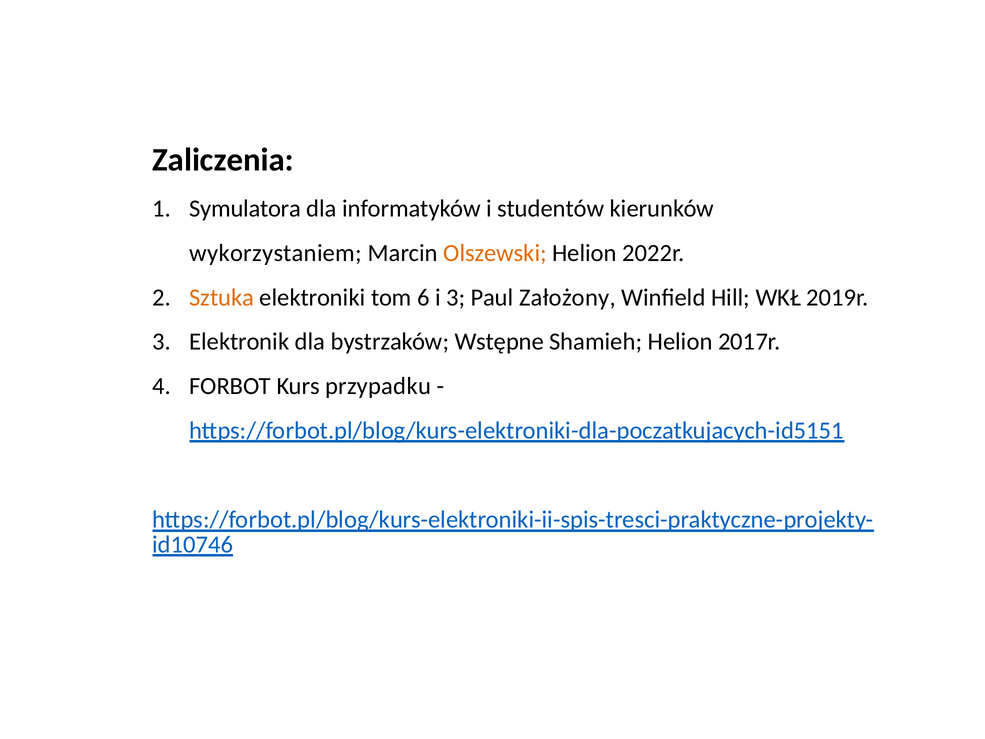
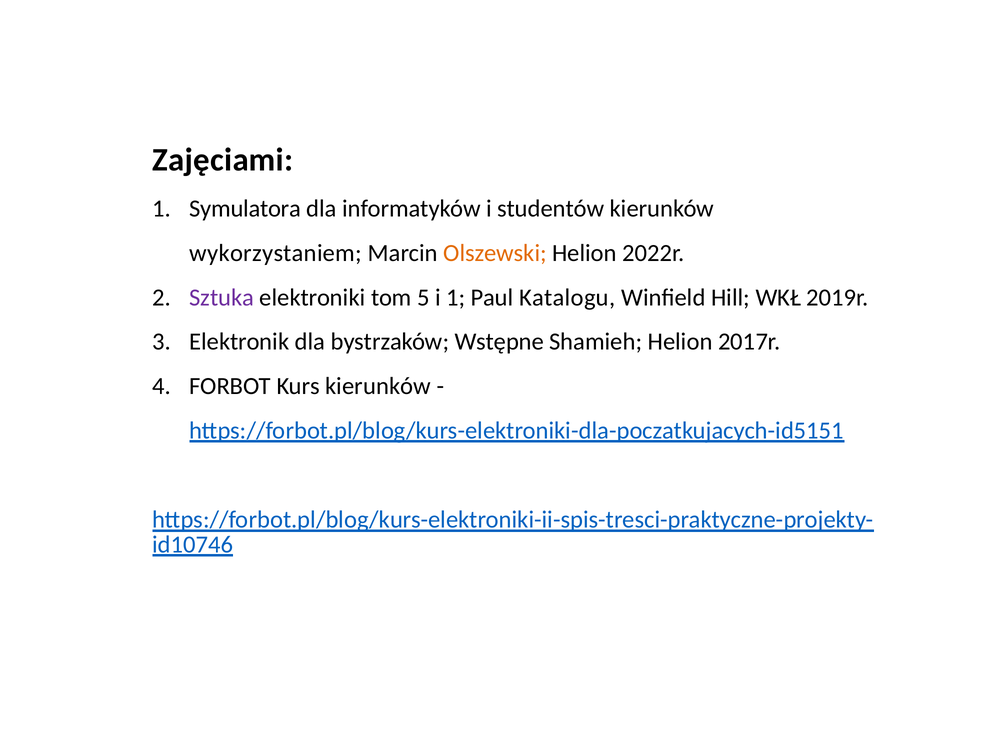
Zaliczenia: Zaliczenia -> Zajęciami (223, 160)
Sztuka colour: orange -> purple (222, 297)
6: 6 -> 5 (423, 297)
i 3: 3 -> 1 (456, 297)
Założony: Założony -> Katalogu (567, 297)
Kurs przypadku: przypadku -> kierunków (378, 386)
